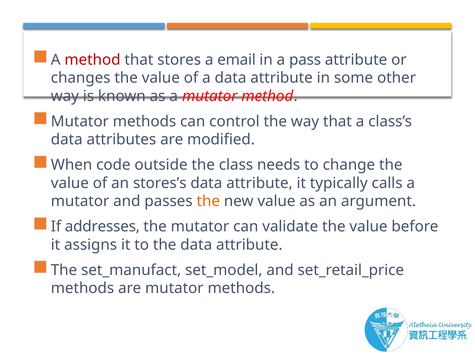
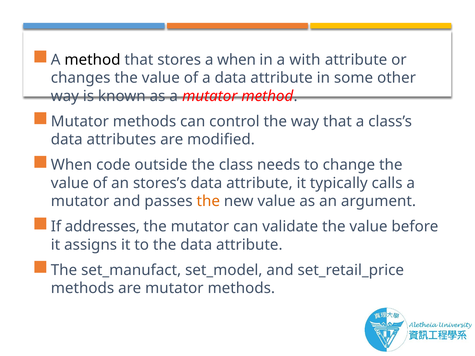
method colour: red -> black (92, 60)
a email: email -> when (237, 60)
pass: pass -> with (305, 60)
